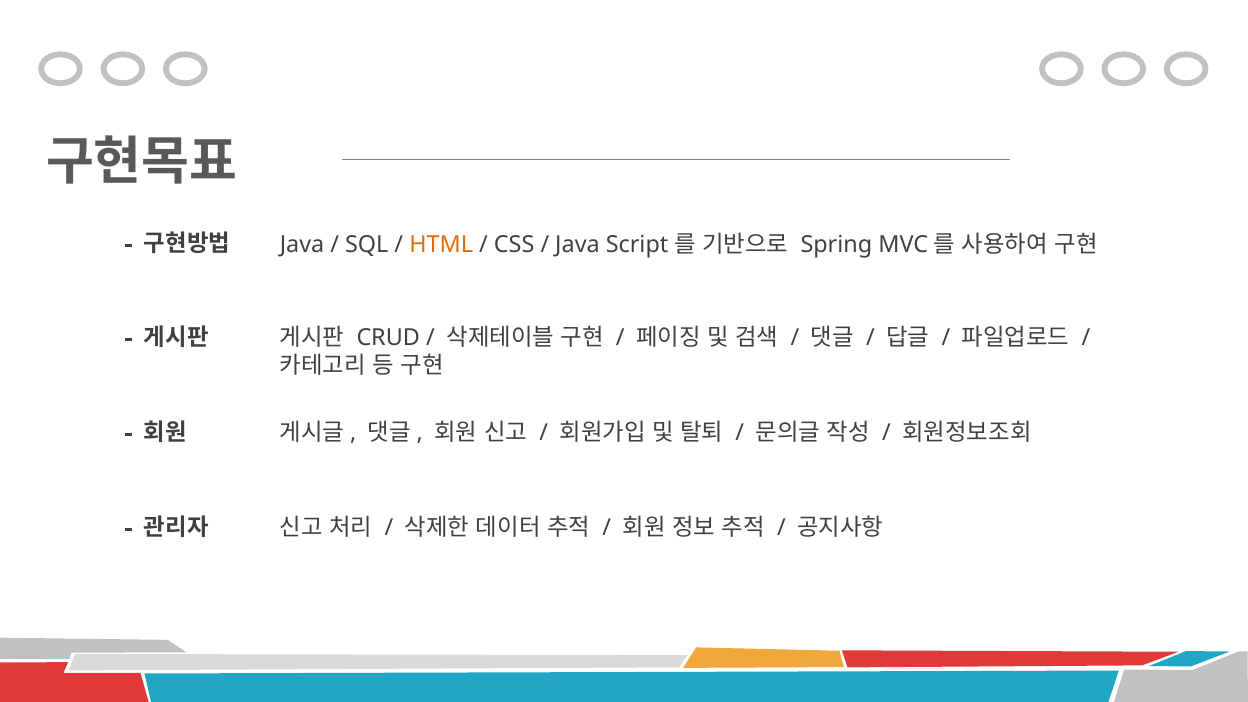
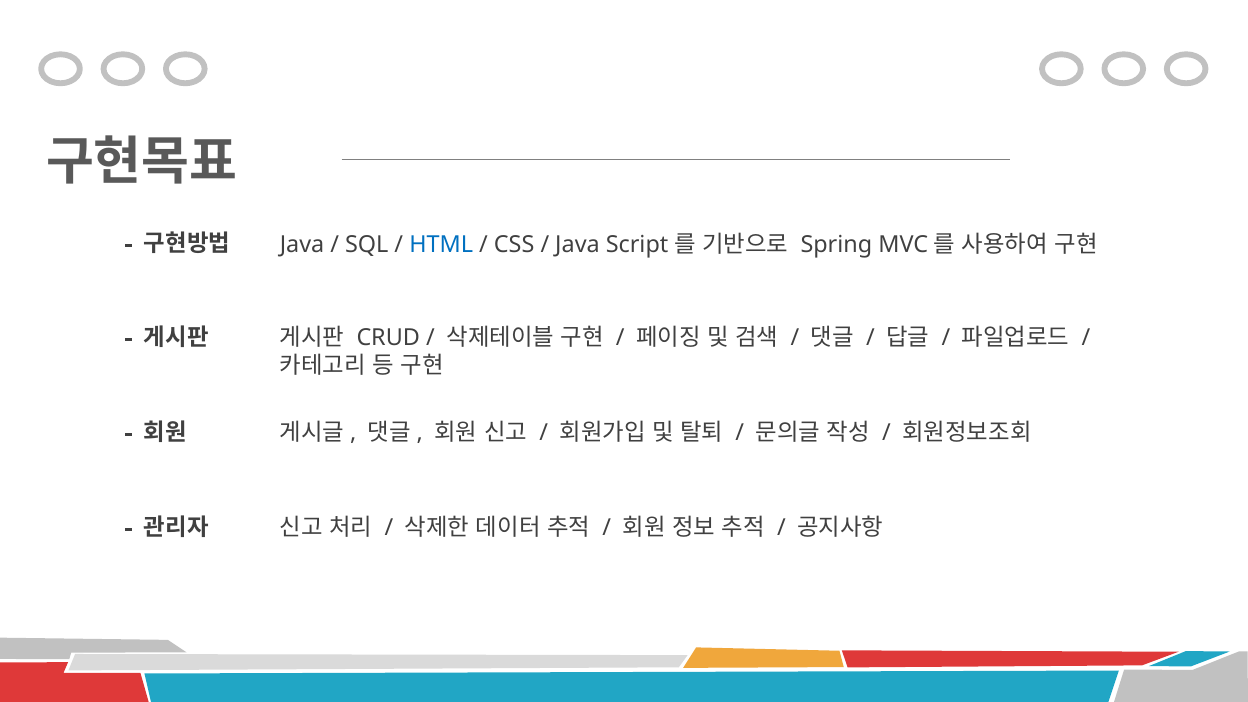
HTML colour: orange -> blue (441, 245)
